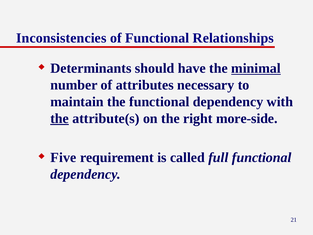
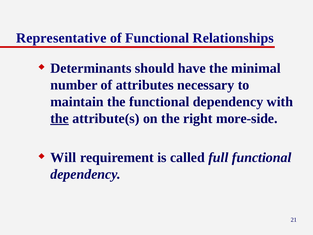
Inconsistencies: Inconsistencies -> Representative (61, 38)
minimal underline: present -> none (256, 68)
Five: Five -> Will (63, 157)
